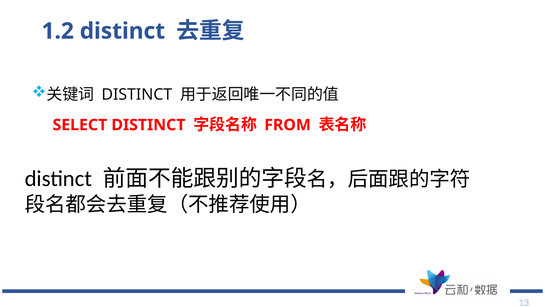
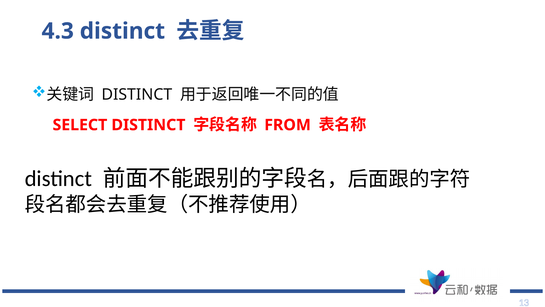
1.2: 1.2 -> 4.3 (58, 31)
